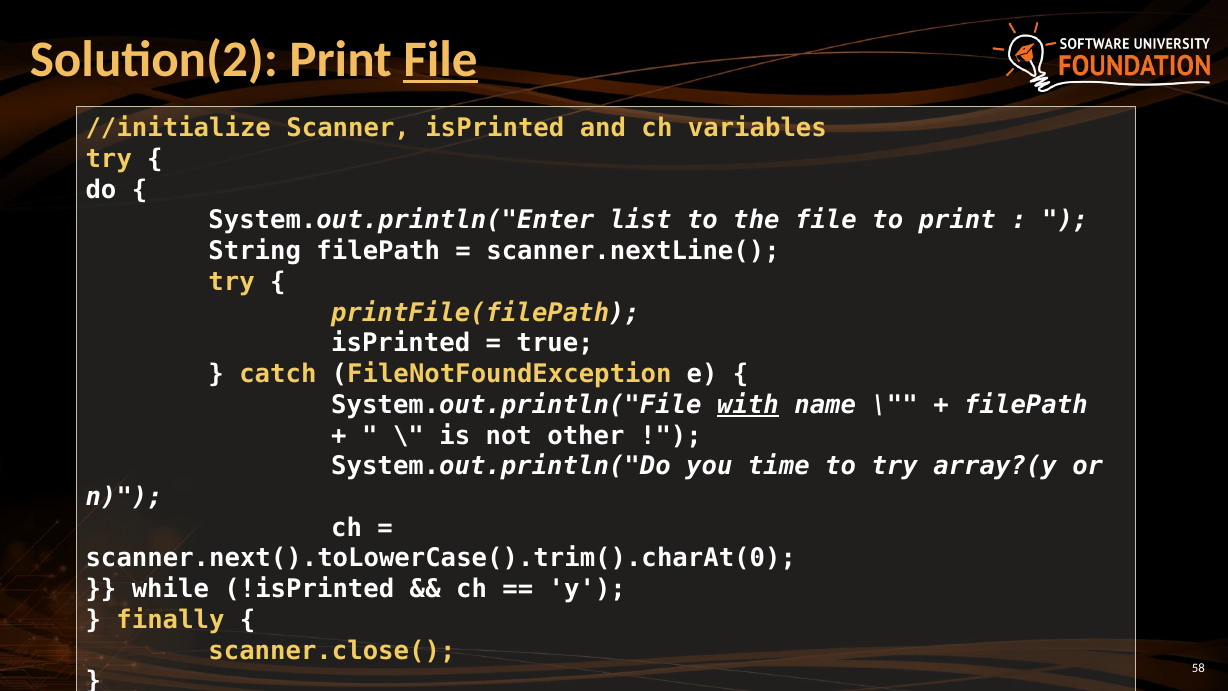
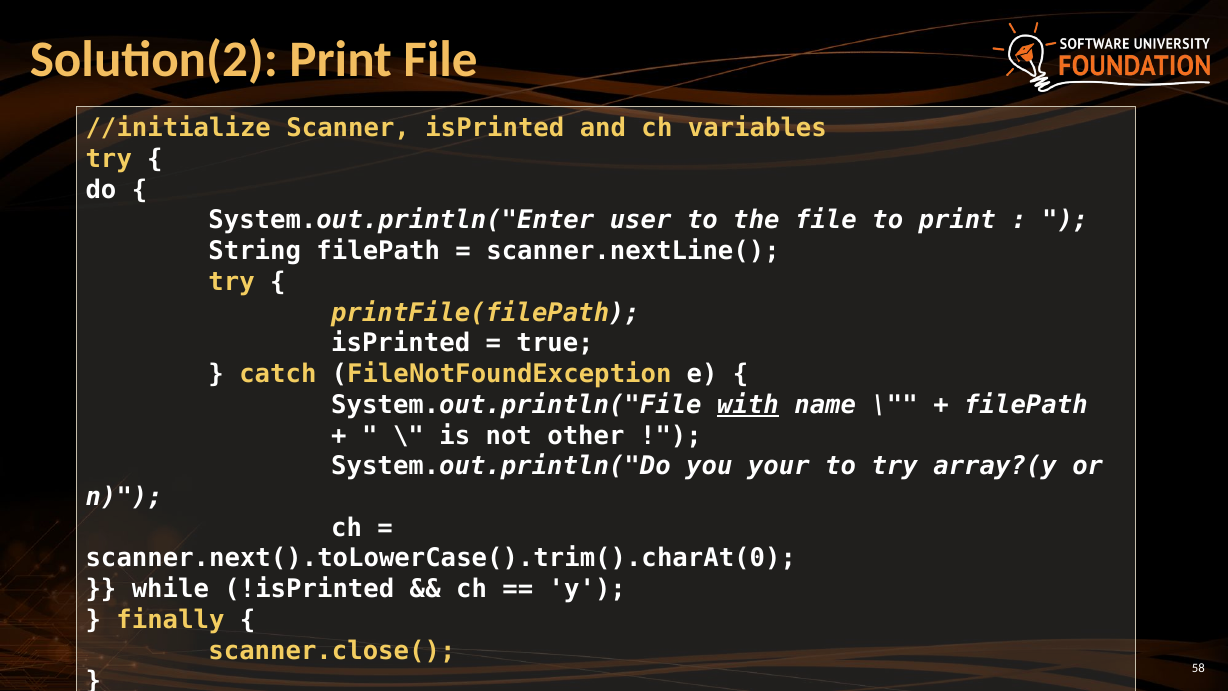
File underline: present -> none (441, 60)
list: list -> user (641, 221)
time: time -> your (779, 466)
